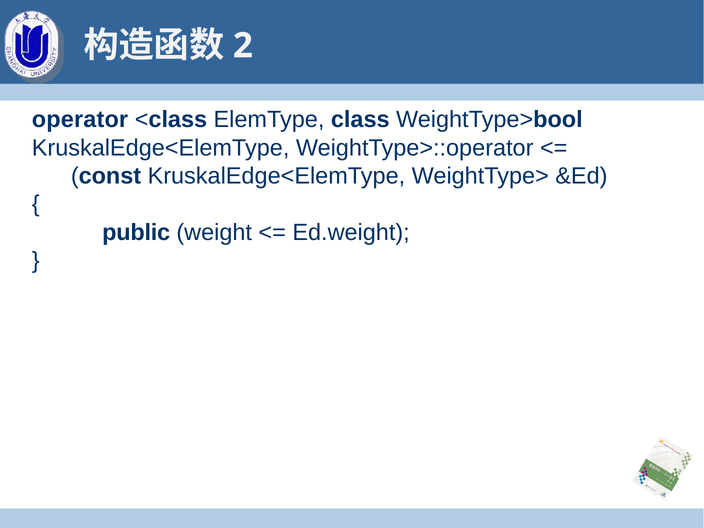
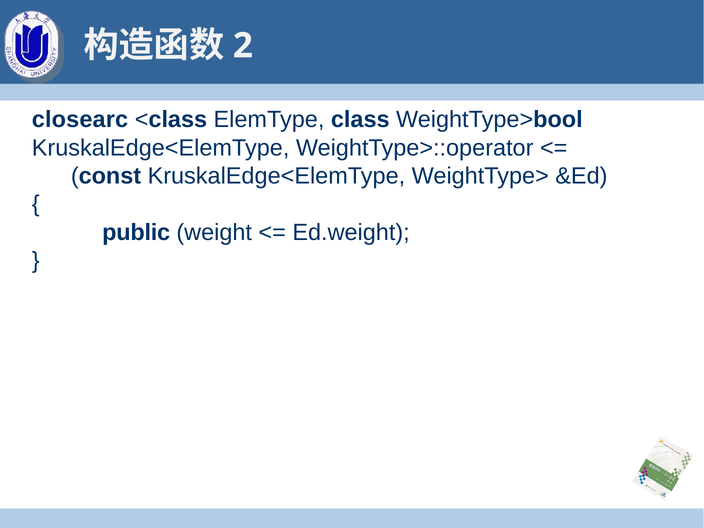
operator: operator -> closearc (80, 120)
